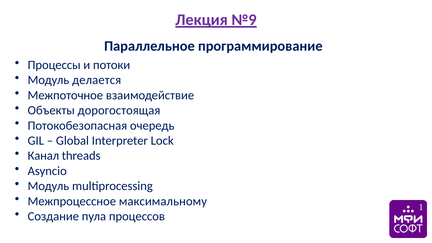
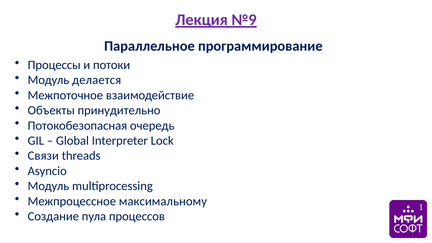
дорогостоящая: дорогостоящая -> принудительно (119, 110)
Канал: Канал -> Связи (43, 156)
